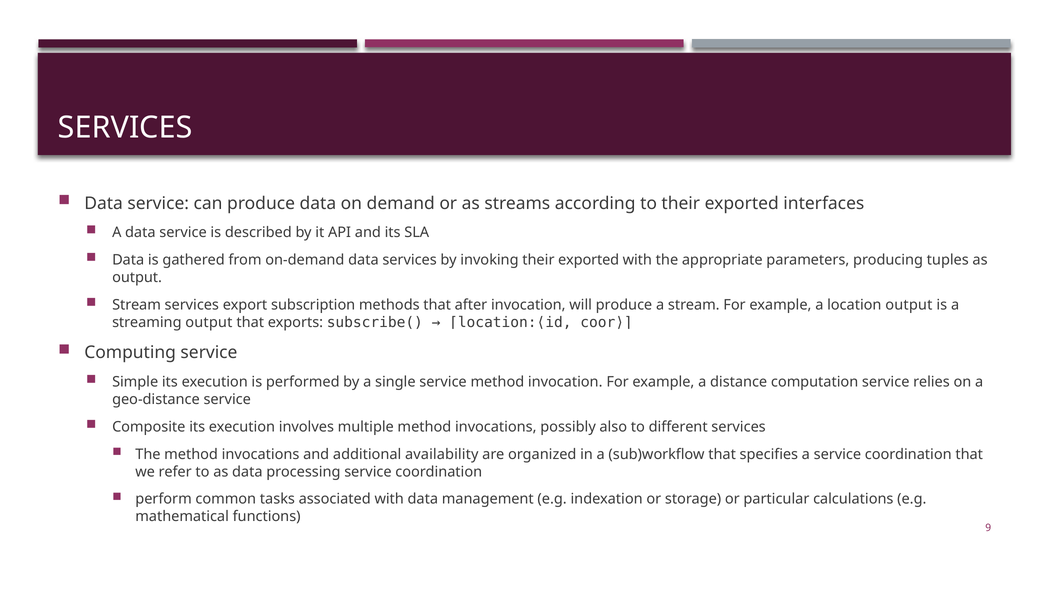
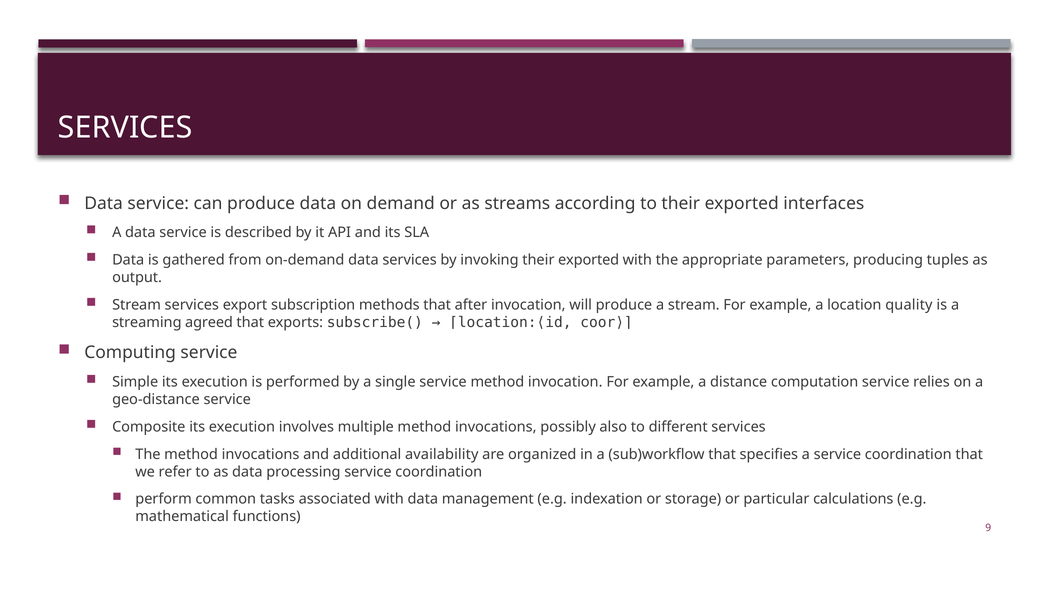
location output: output -> quality (909, 305)
streaming output: output -> agreed (209, 323)
